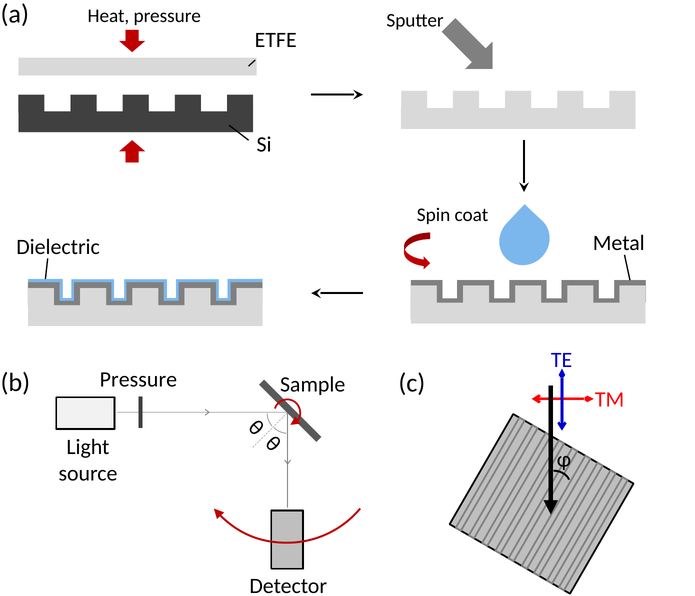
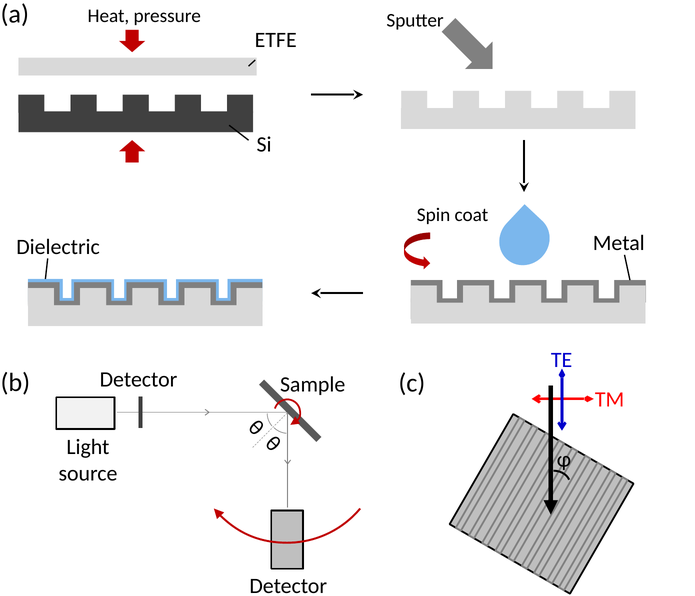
Pressure: Pressure -> Detector (139, 379)
